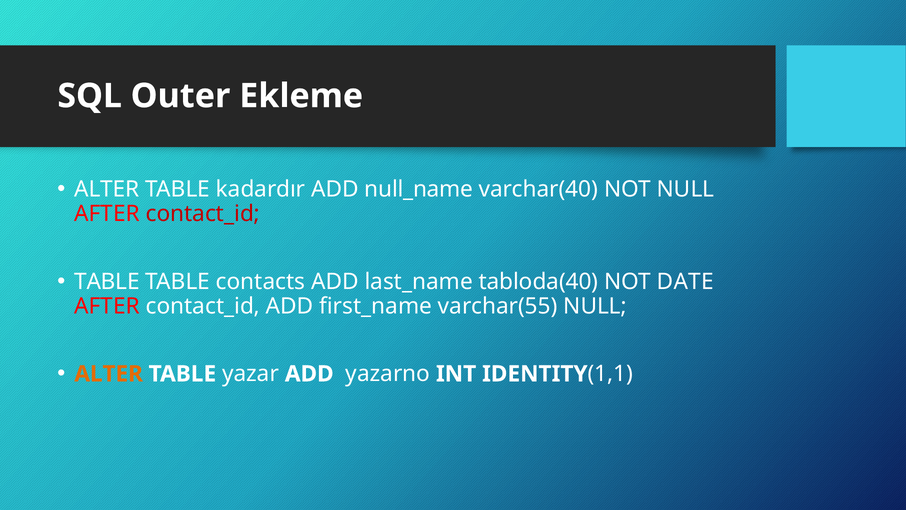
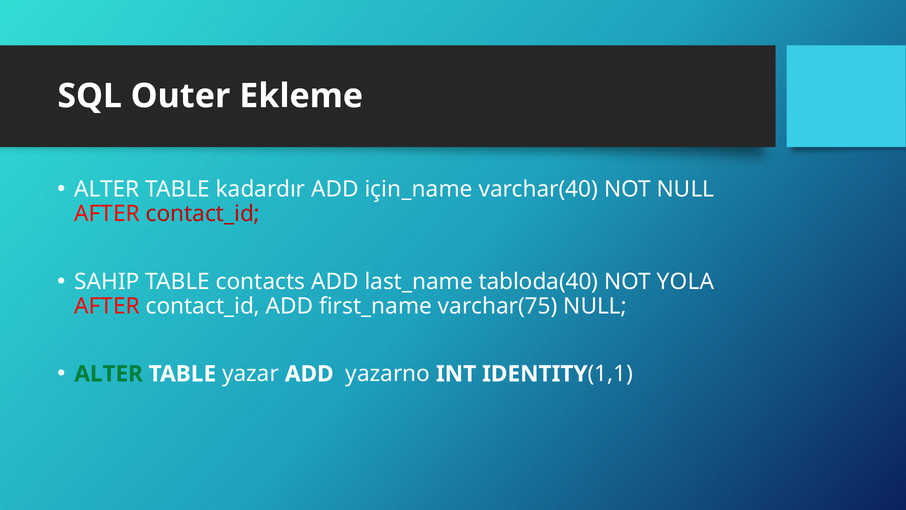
null_name: null_name -> için_name (419, 189)
TABLE: TABLE -> SAHIP (107, 281)
DATE: DATE -> YOLA (685, 281)
varchar(55: varchar(55 -> varchar(75 (498, 306)
ALTER colour: orange -> green (109, 374)
